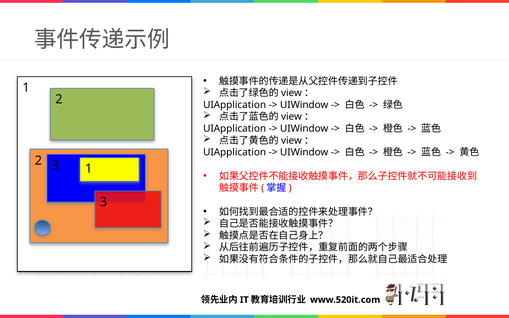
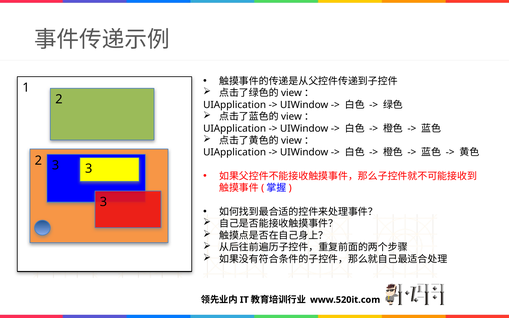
2 3 1: 1 -> 3 (89, 169)
